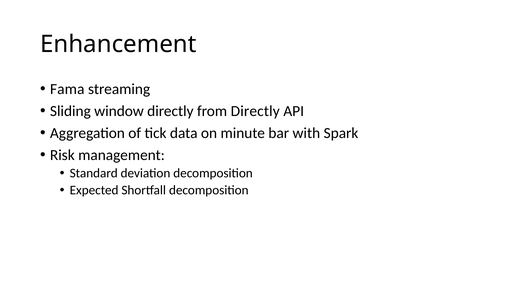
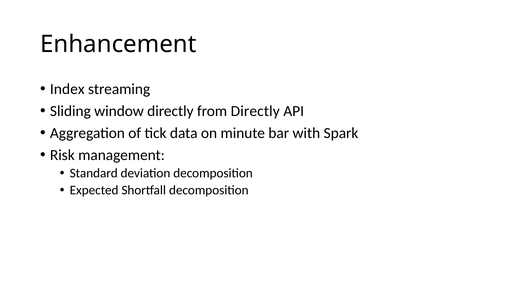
Fama: Fama -> Index (67, 89)
